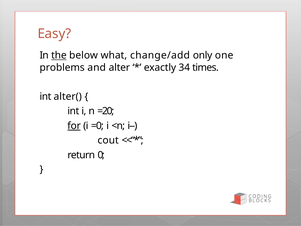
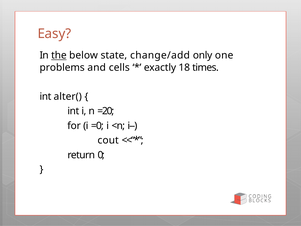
what: what -> state (114, 55)
alter: alter -> cells (119, 67)
34: 34 -> 18 (184, 67)
for underline: present -> none (74, 126)
